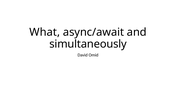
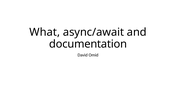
simultaneously: simultaneously -> documentation (88, 44)
